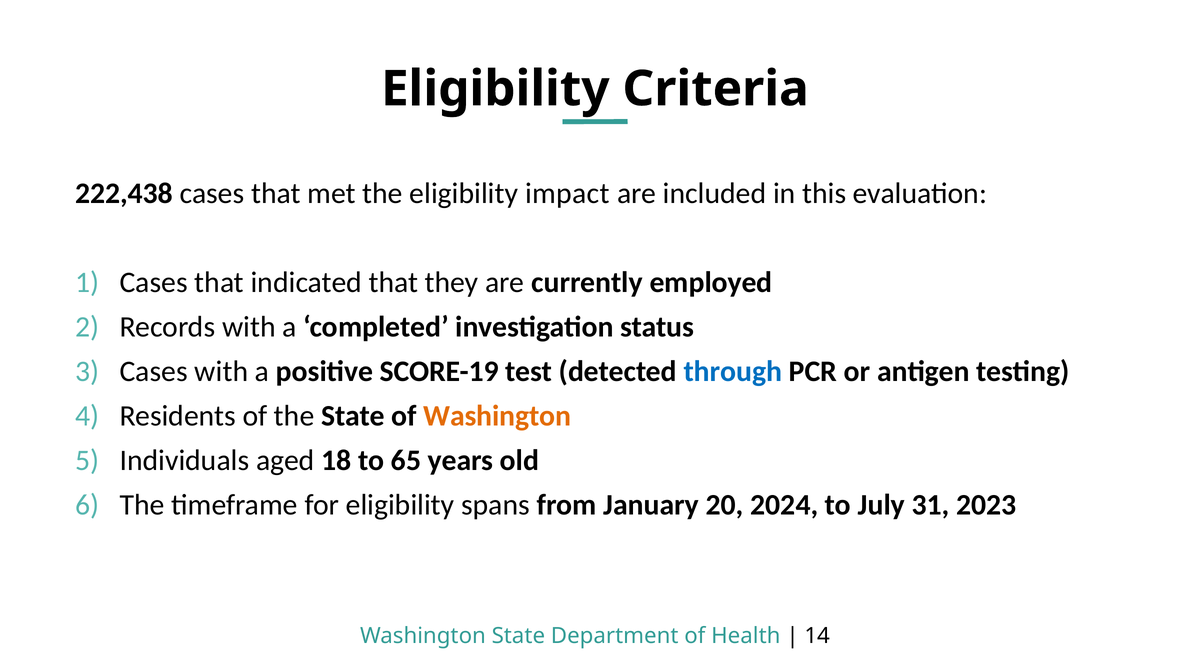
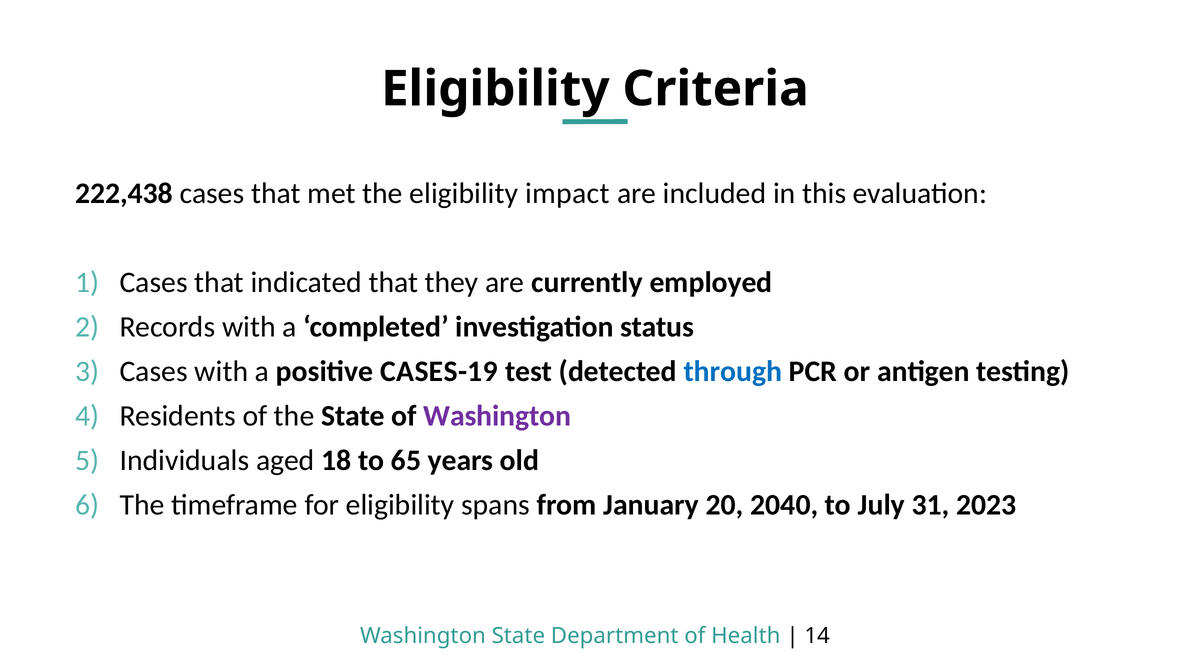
SCORE-19: SCORE-19 -> CASES-19 (439, 372)
Washington colour: orange -> purple (497, 416)
2024: 2024 -> 2040 (784, 505)
